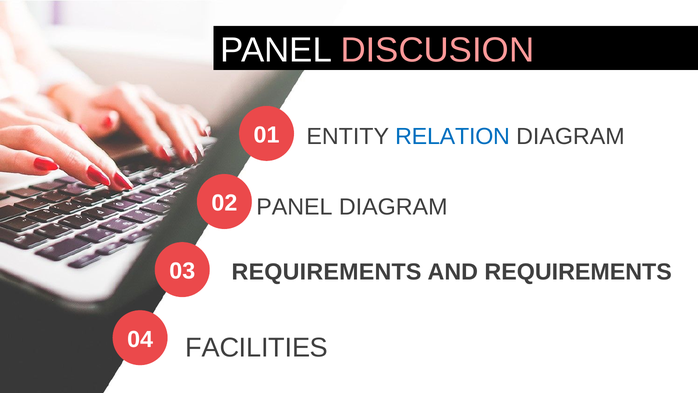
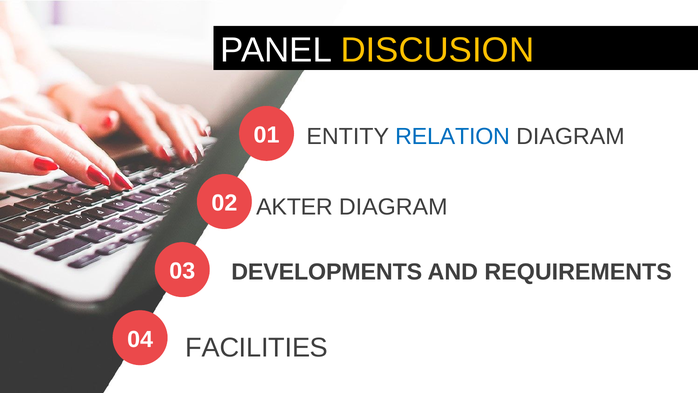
DISCUSION colour: pink -> yellow (437, 50)
PANEL: PANEL -> AKTER (295, 207)
REQUIREMENTS: REQUIREMENTS -> DEVELOPMENTS (327, 272)
